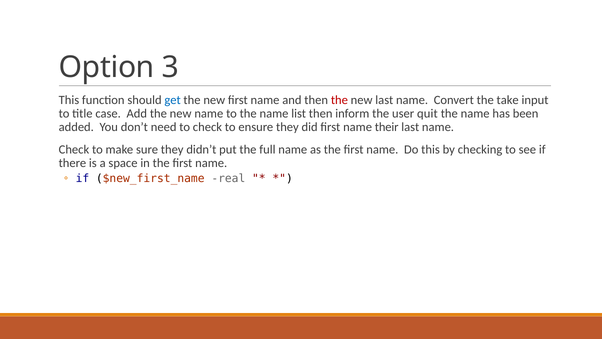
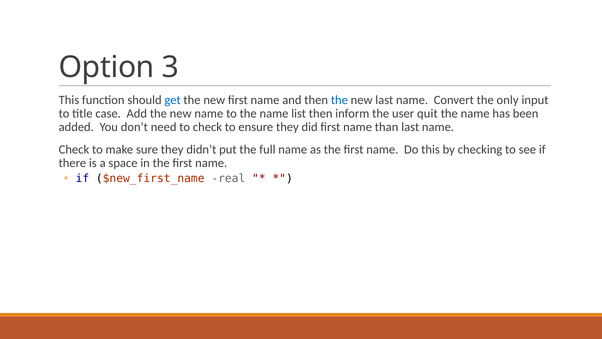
the colour: red -> blue (339, 100)
take: take -> only (508, 100)
their: their -> than (387, 127)
